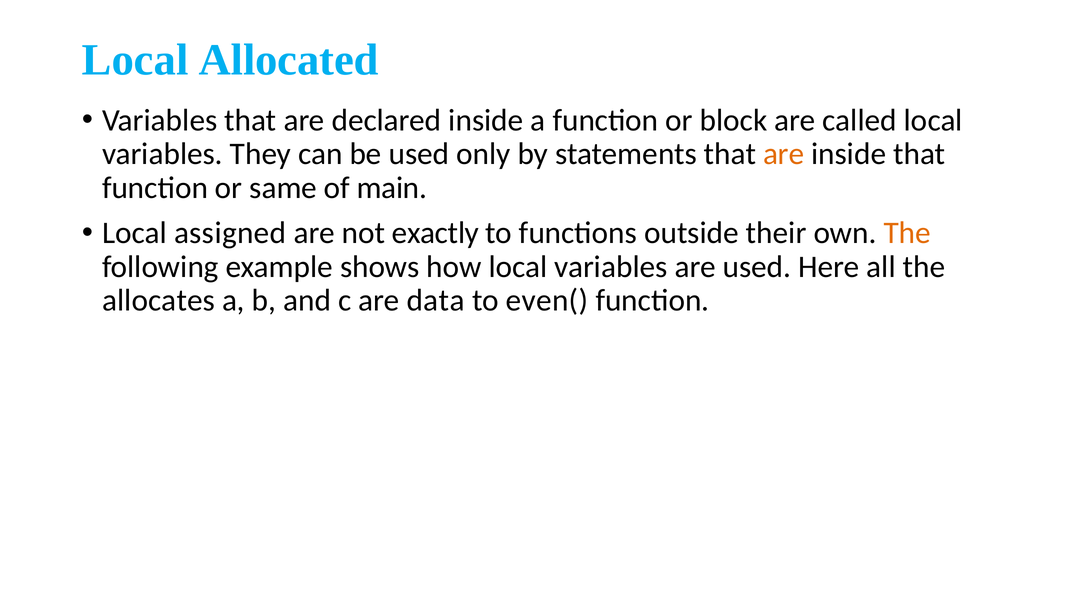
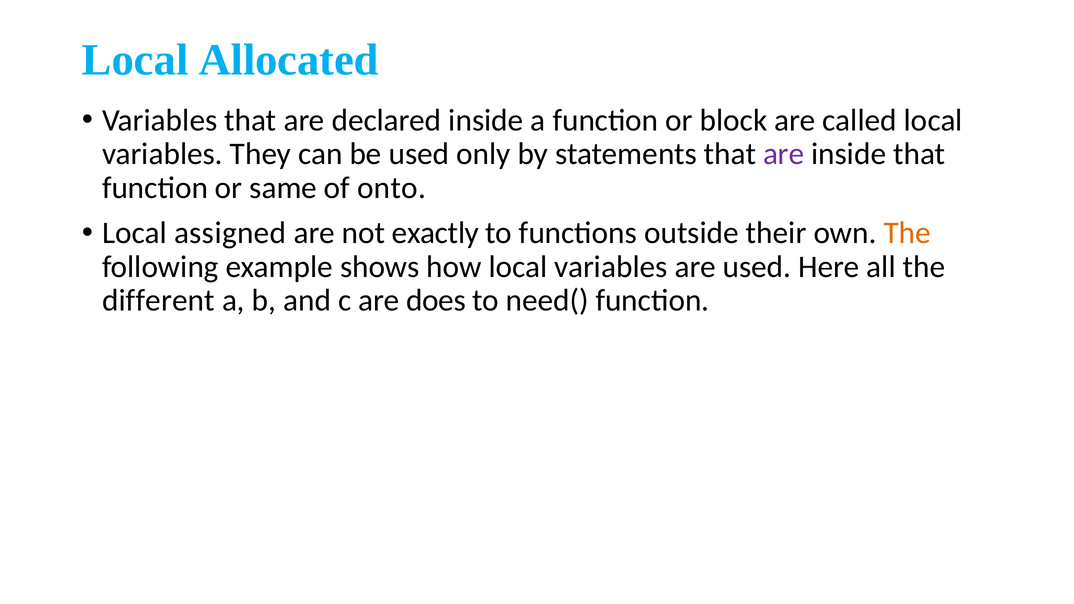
are colour: orange -> purple (784, 154)
main: main -> onto (392, 188)
allocates: allocates -> different (158, 301)
data: data -> does (436, 301)
even(: even( -> need( (547, 301)
